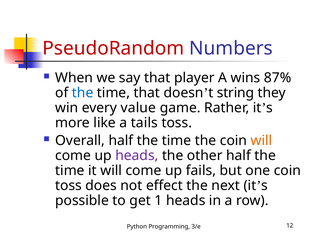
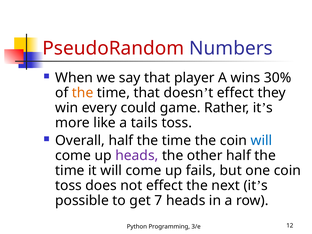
87%: 87% -> 30% (278, 78)
the colour: blue -> orange (83, 93)
string: string -> effect (235, 93)
value: value -> could (138, 108)
will colour: orange -> blue (261, 141)
1: 1 -> 7 (158, 200)
